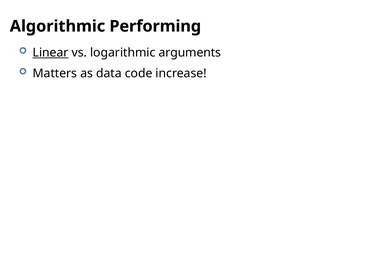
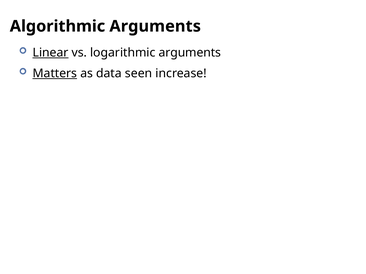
Algorithmic Performing: Performing -> Arguments (155, 26)
Matters underline: none -> present (55, 73)
code: code -> seen (139, 73)
